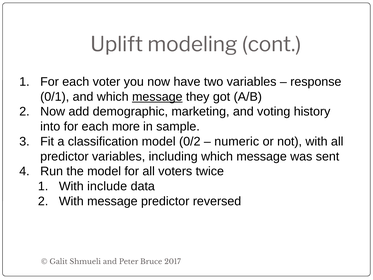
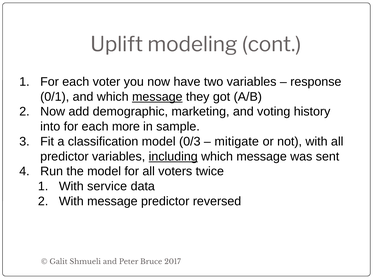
0/2: 0/2 -> 0/3 (190, 141)
numeric: numeric -> mitigate (237, 141)
including underline: none -> present (173, 156)
include: include -> service (107, 186)
